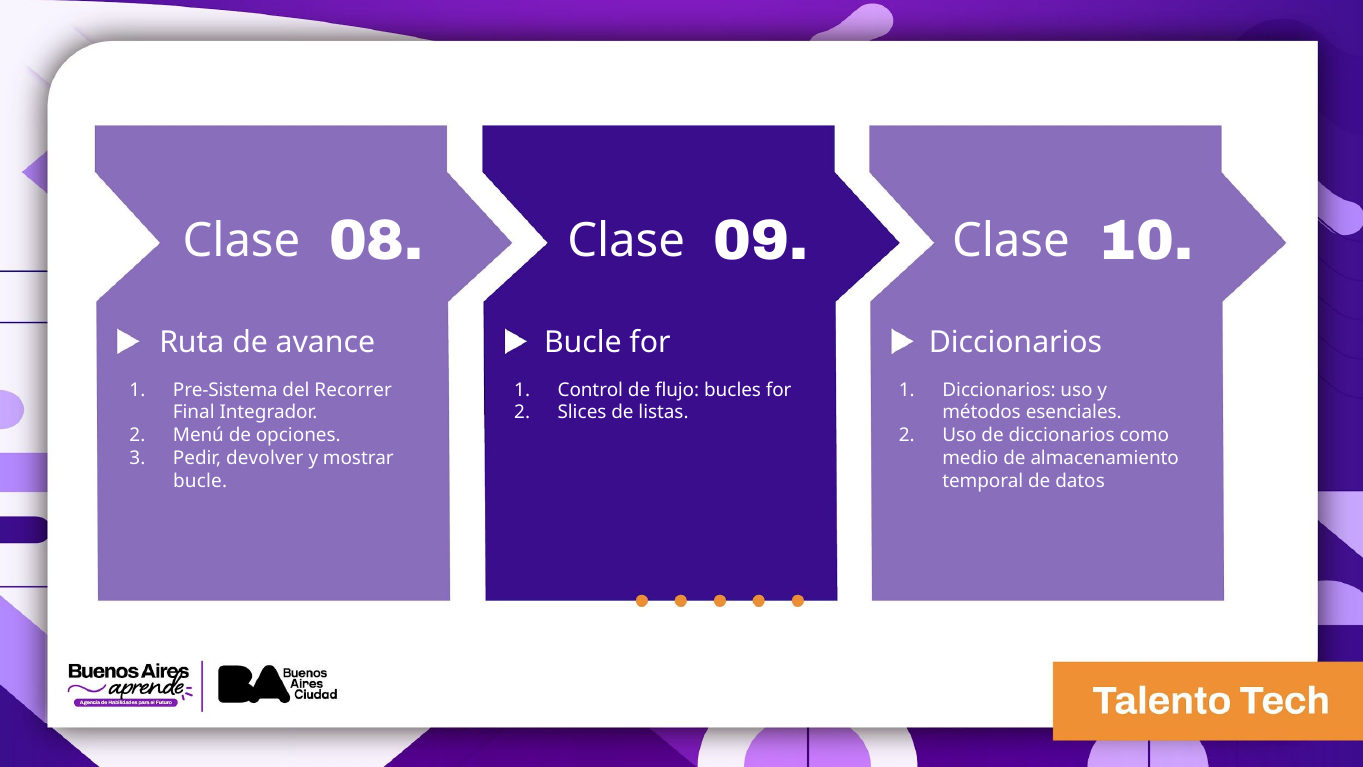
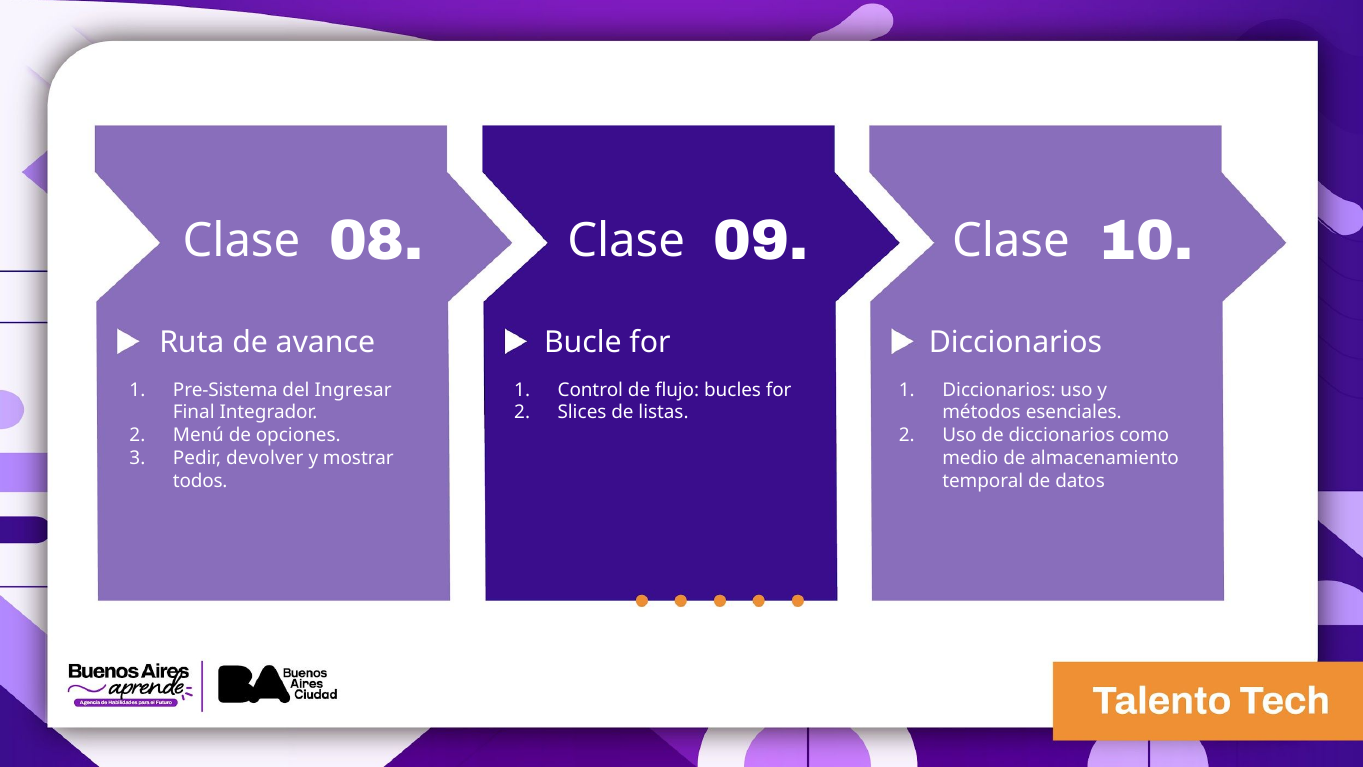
Recorrer: Recorrer -> Ingresar (353, 390)
bucle: bucle -> todos (200, 481)
